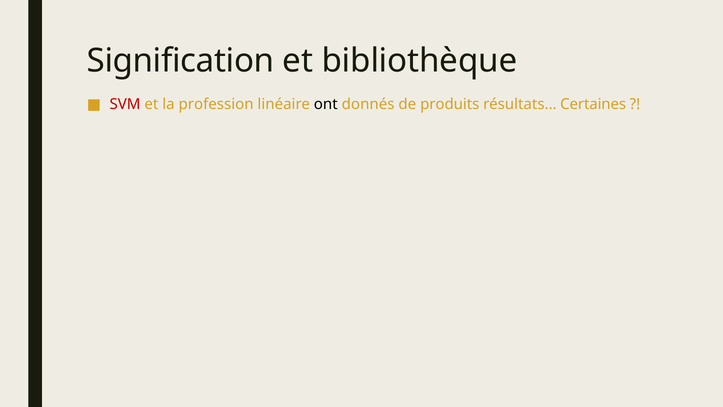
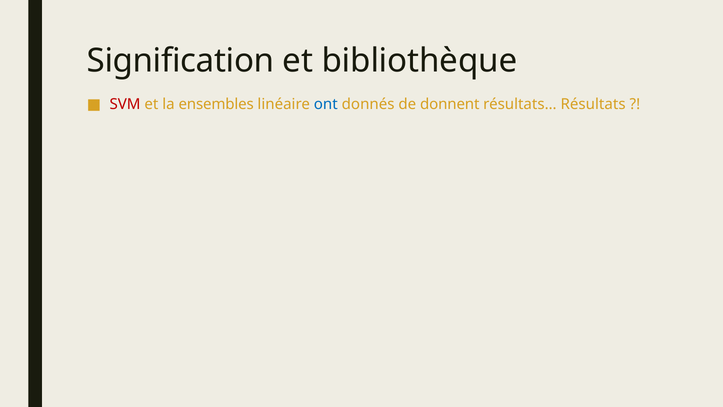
profession: profession -> ensembles (216, 104)
ont colour: black -> blue (326, 104)
produits: produits -> donnent (450, 104)
Certaines: Certaines -> Résultats (593, 104)
